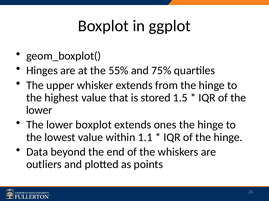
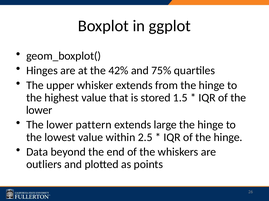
55%: 55% -> 42% (118, 71)
lower boxplot: boxplot -> pattern (94, 125)
ones: ones -> large (165, 125)
1.1: 1.1 -> 2.5 (145, 138)
